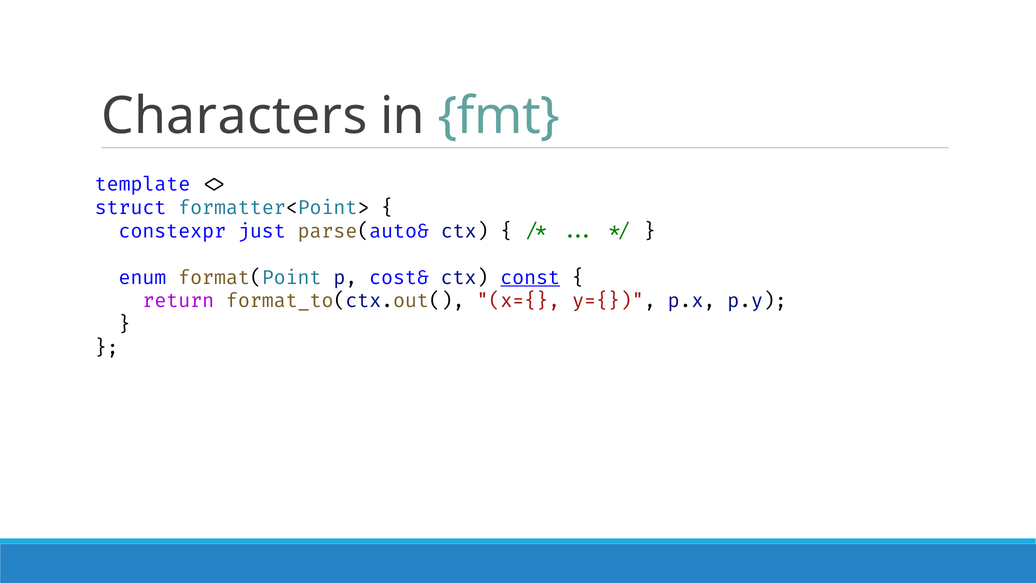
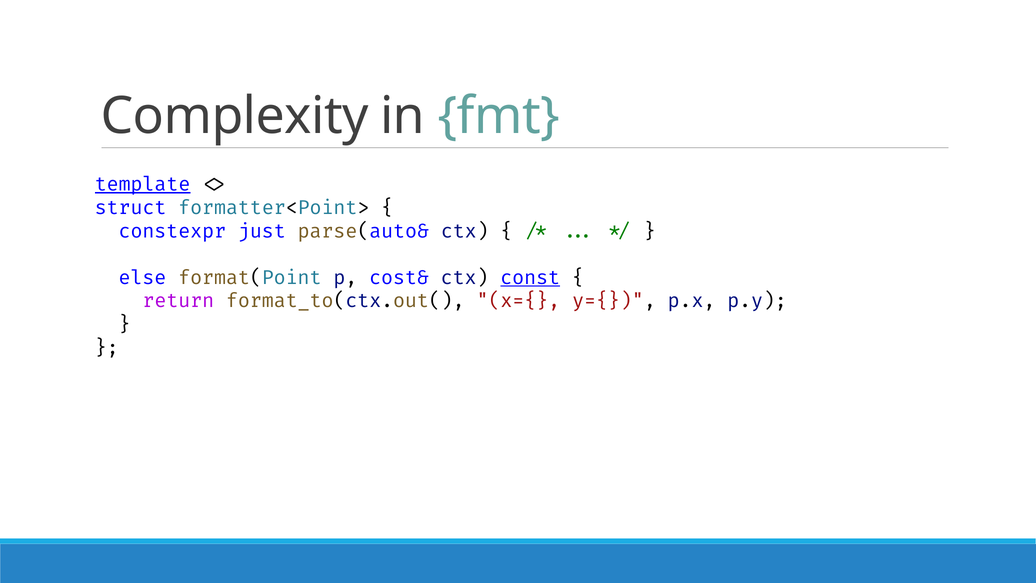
Characters: Characters -> Complexity (235, 116)
template underline: none -> present (143, 184)
enum: enum -> else (142, 278)
